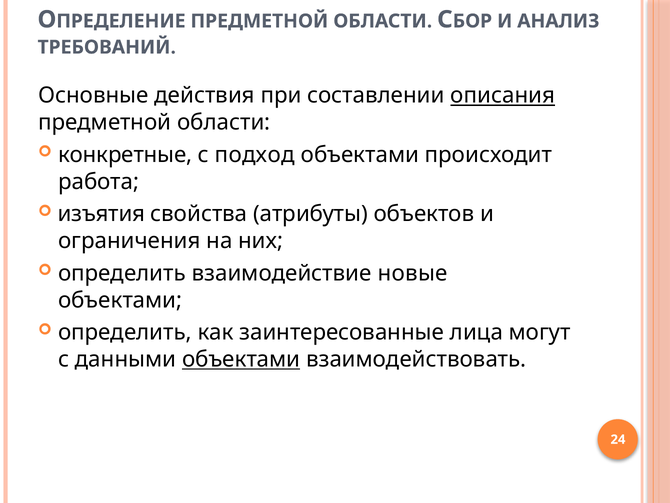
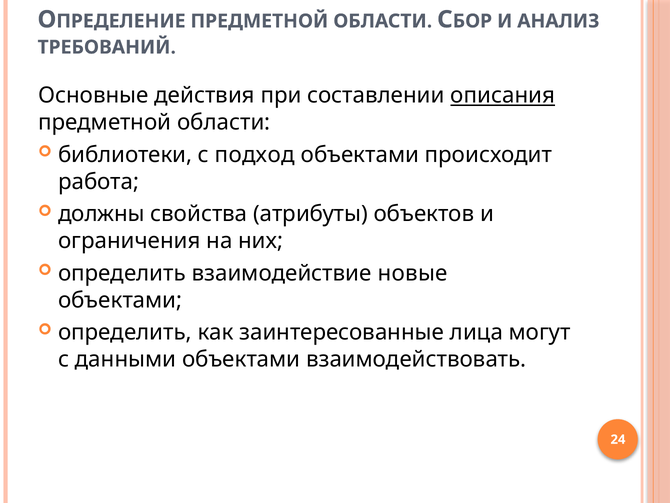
конкретные: конкретные -> библиотеки (125, 155)
изъятия: изъятия -> должны (101, 214)
объектами underline: present -> none (241, 359)
